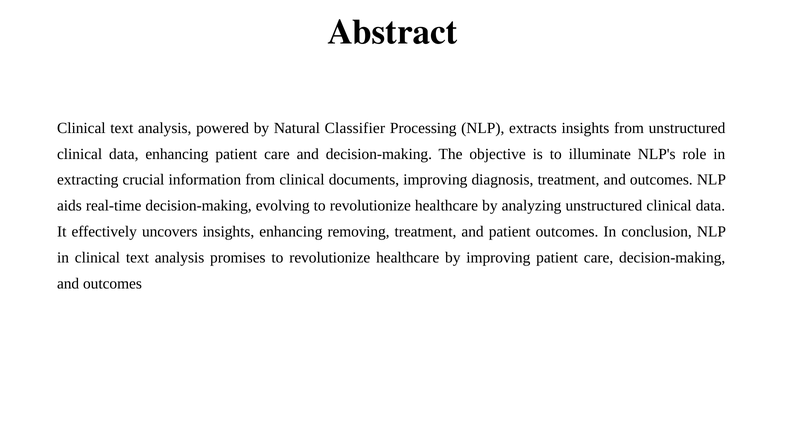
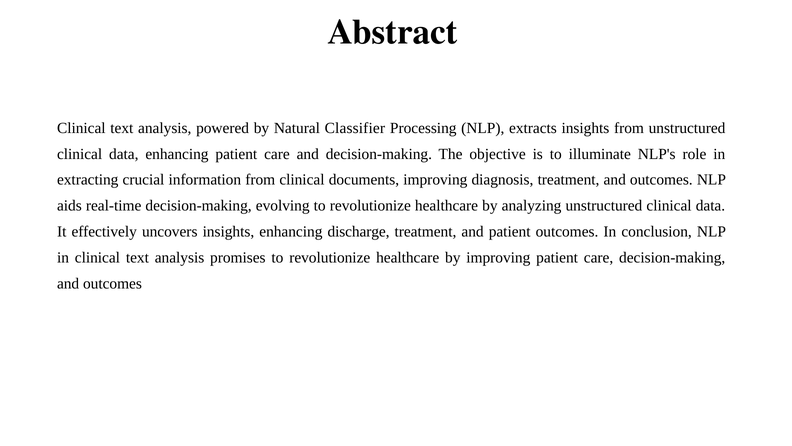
removing: removing -> discharge (359, 231)
